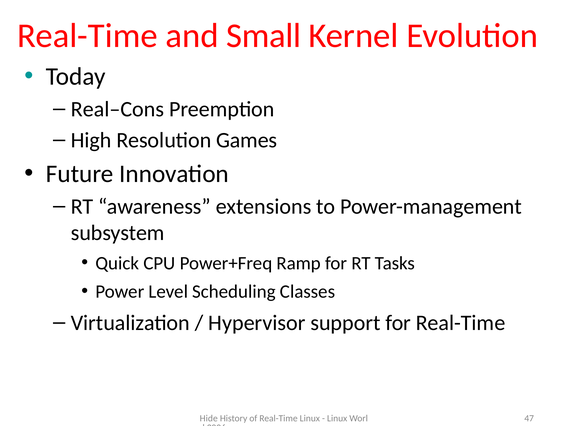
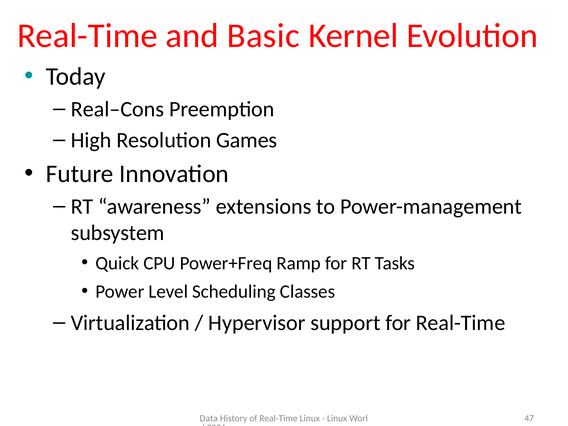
Small: Small -> Basic (263, 36)
Hide: Hide -> Data (209, 418)
